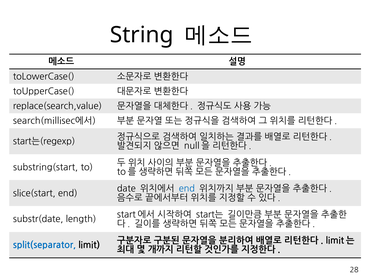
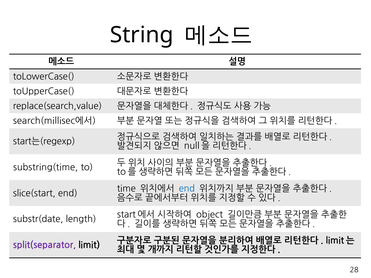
substring(start: substring(start -> substring(time (46, 167)
date: date -> time (126, 189)
start는: start는 -> object (210, 215)
split(separator colour: blue -> purple (44, 245)
